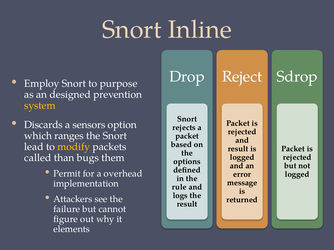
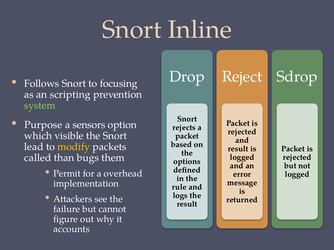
Employ: Employ -> Follows (42, 84)
purpose: purpose -> focusing (119, 84)
designed: designed -> scripting (70, 95)
system colour: yellow -> light green (40, 106)
Discards: Discards -> Purpose (43, 125)
ranges: ranges -> visible (69, 136)
elements: elements -> accounts (72, 230)
